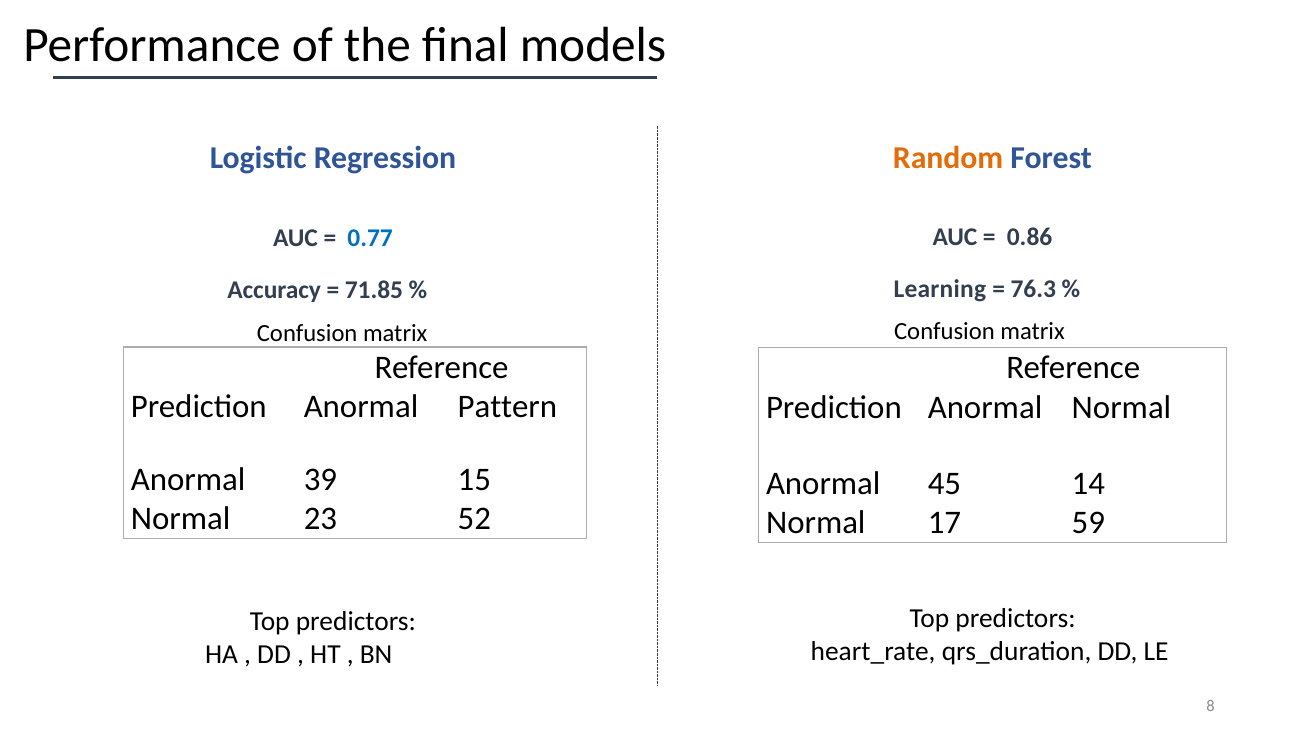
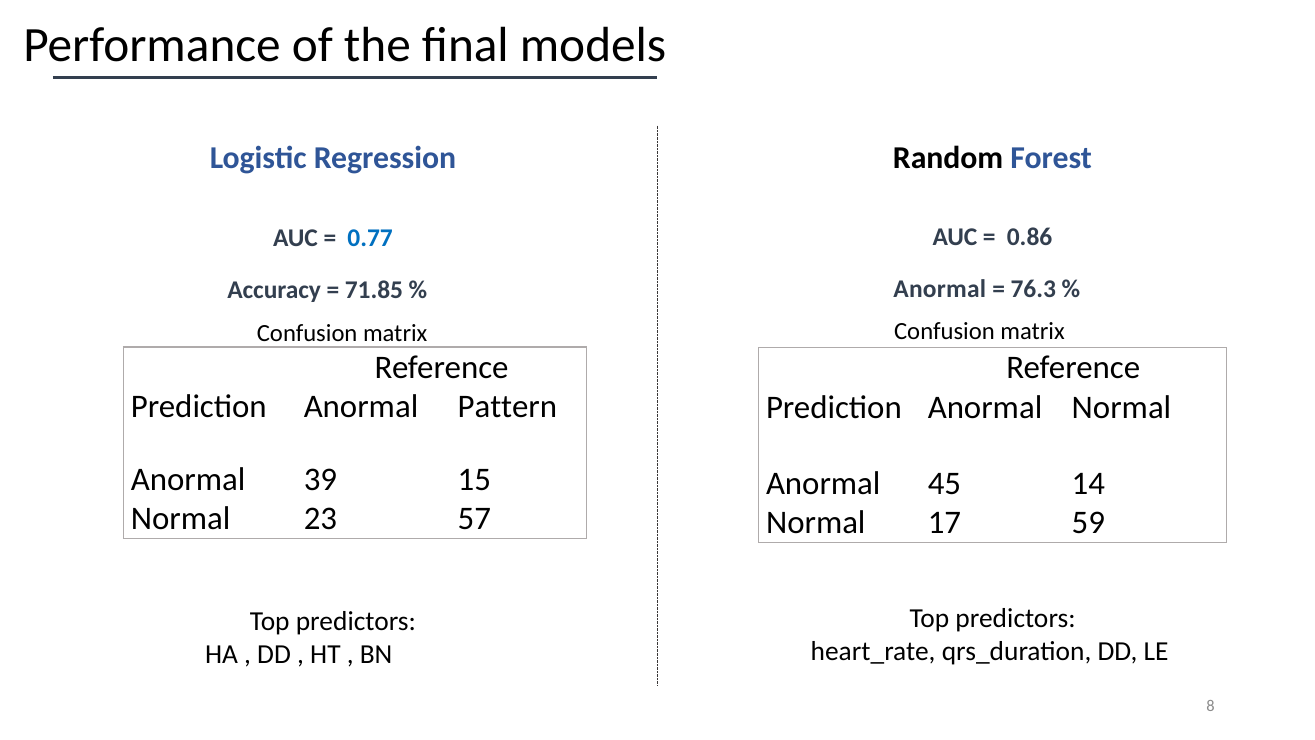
Random colour: orange -> black (948, 158)
Learning: Learning -> Anormal (940, 289)
52: 52 -> 57 (474, 519)
